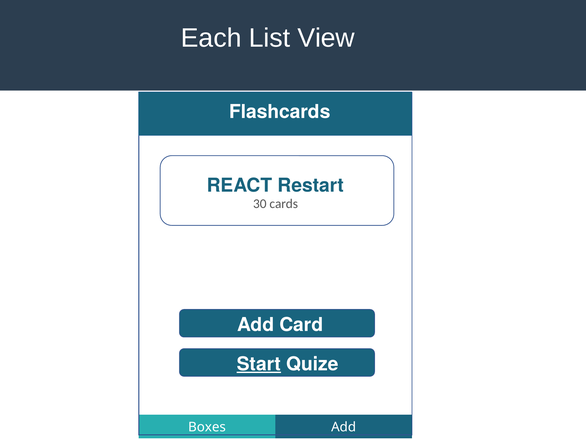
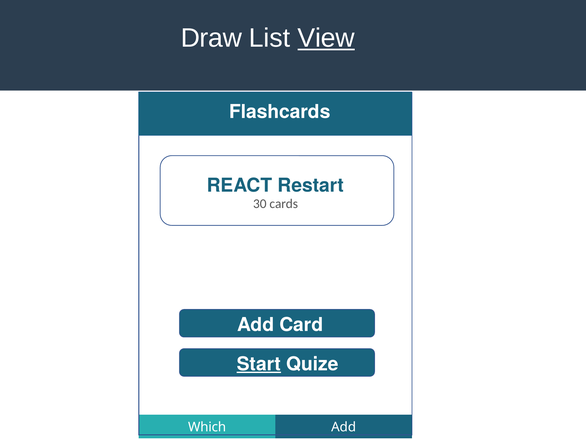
Each: Each -> Draw (211, 38)
View underline: none -> present (326, 38)
Boxes: Boxes -> Which (207, 427)
